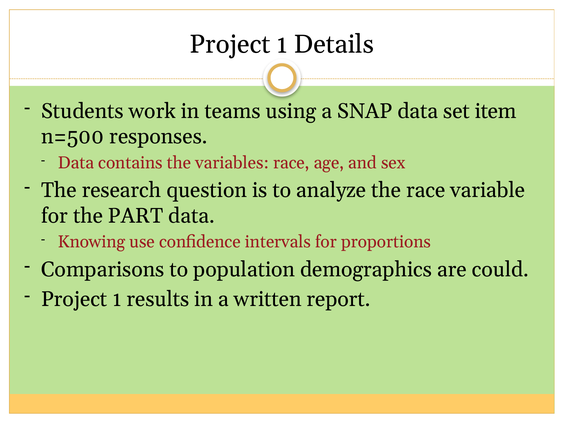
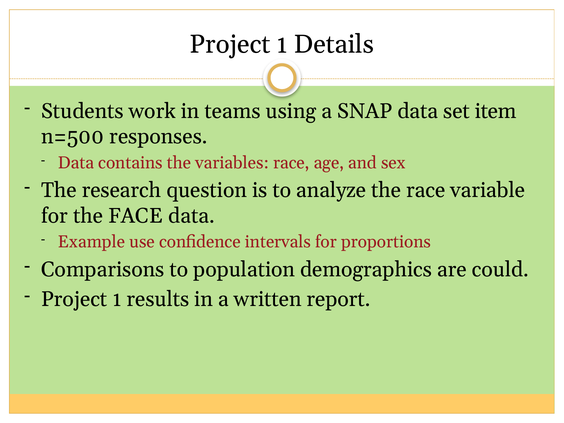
PART: PART -> FACE (135, 216)
Knowing: Knowing -> Example (92, 242)
